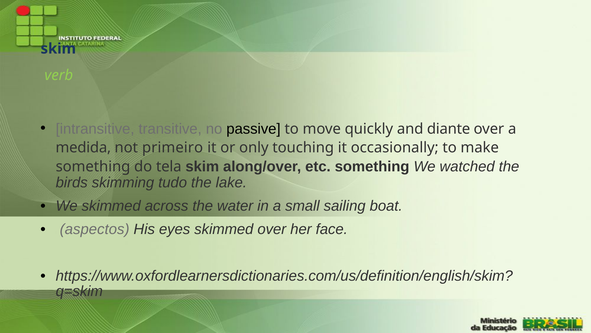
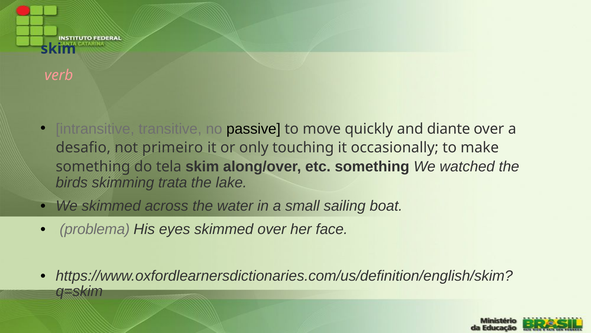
verb colour: light green -> pink (59, 75)
medida: medida -> desafio (83, 147)
tudo: tudo -> trata (173, 182)
aspectos: aspectos -> problema (95, 229)
